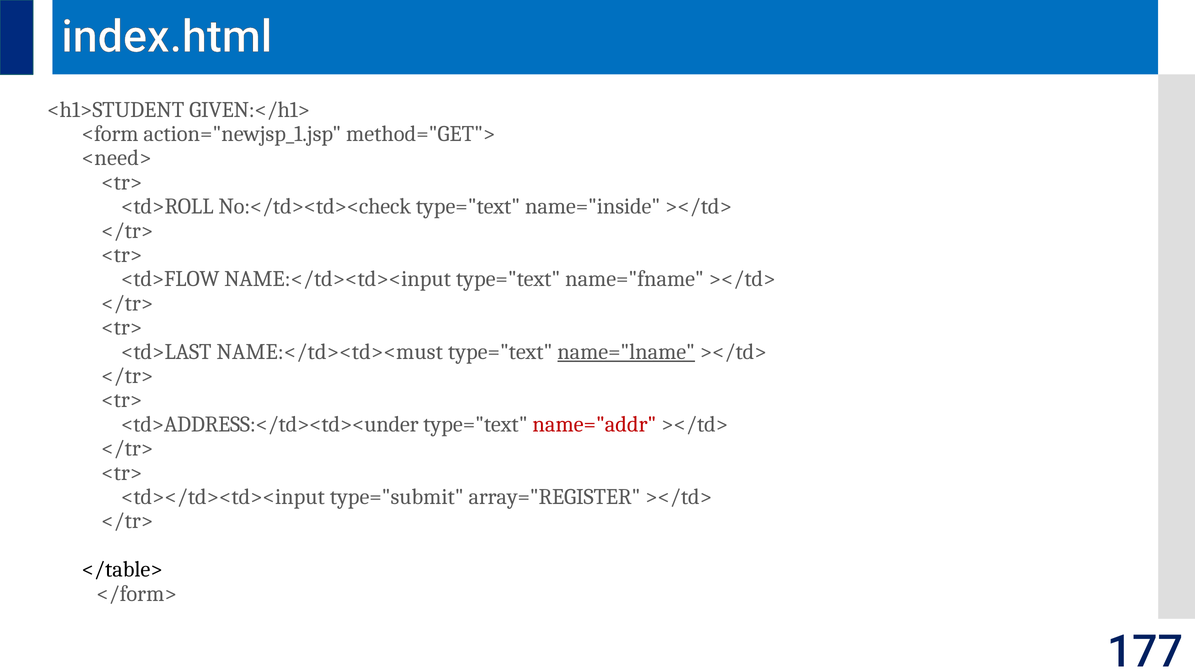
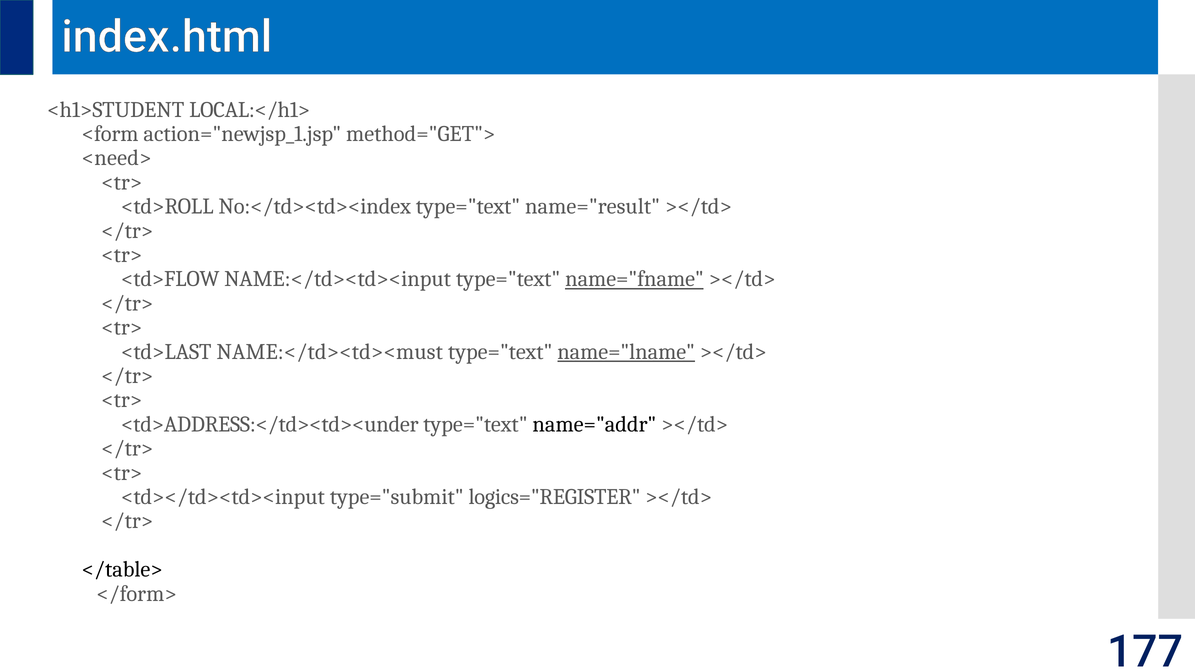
GIVEN:</h1>: GIVEN:</h1> -> LOCAL:</h1> (250, 110)
No:</td><td><check: No:</td><td><check -> No:</td><td><index (315, 207)
name="inside: name="inside -> name="result (593, 207)
name="fname underline: none -> present (634, 279)
name="addr colour: red -> black (594, 424)
array="REGISTER: array="REGISTER -> logics="REGISTER (555, 497)
